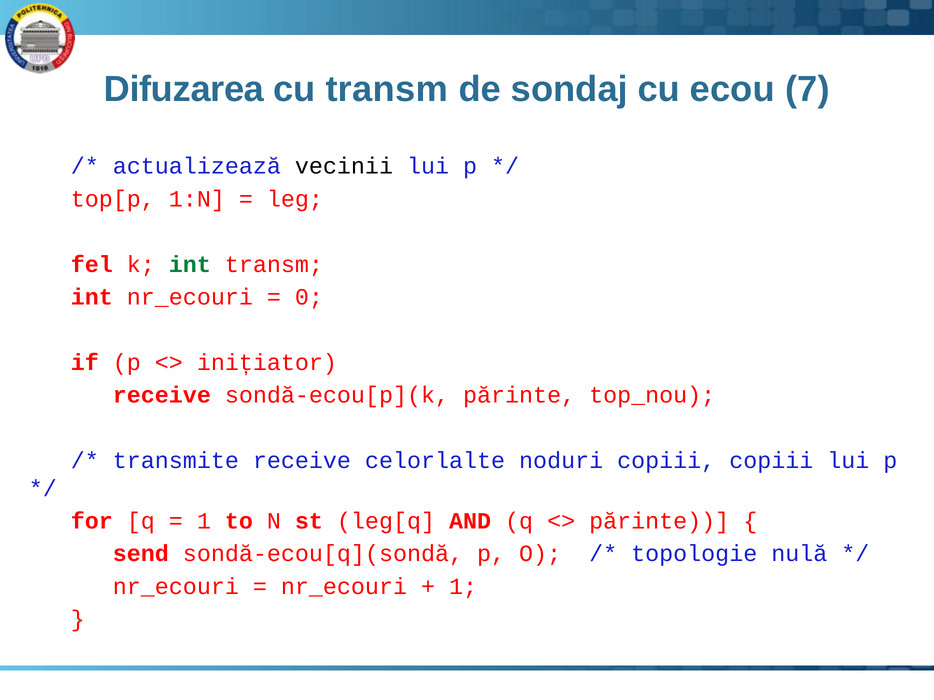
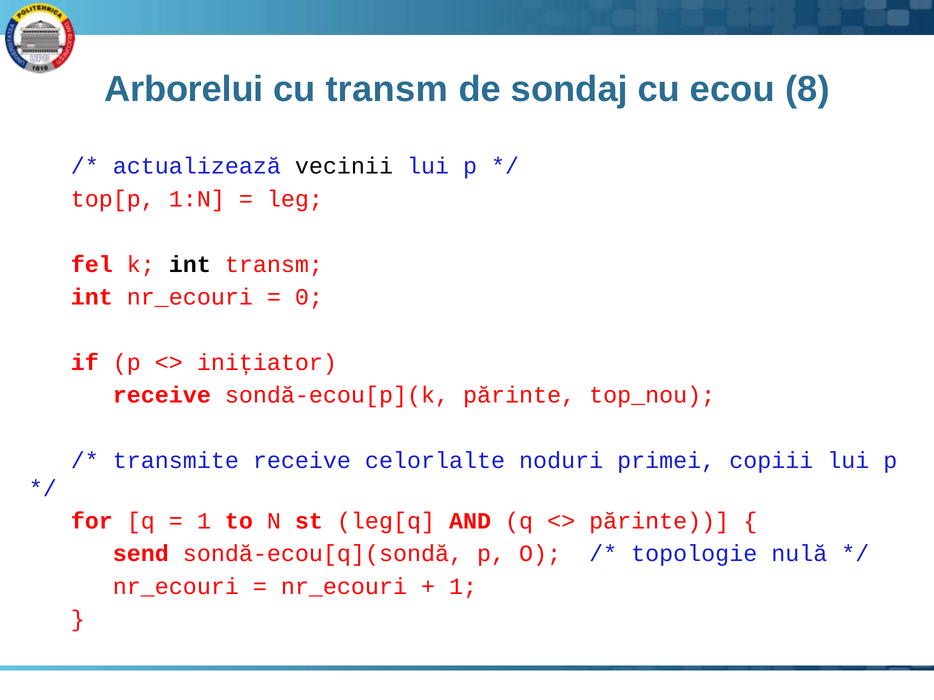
Difuzarea: Difuzarea -> Arborelui (184, 89)
7: 7 -> 8 (807, 89)
int colour: green -> black (190, 265)
noduri copiii: copiii -> primei (666, 461)
